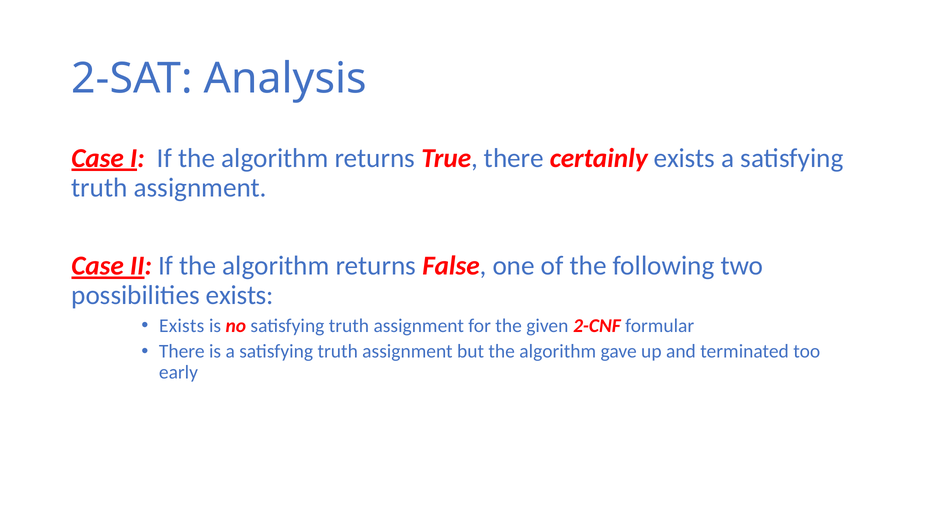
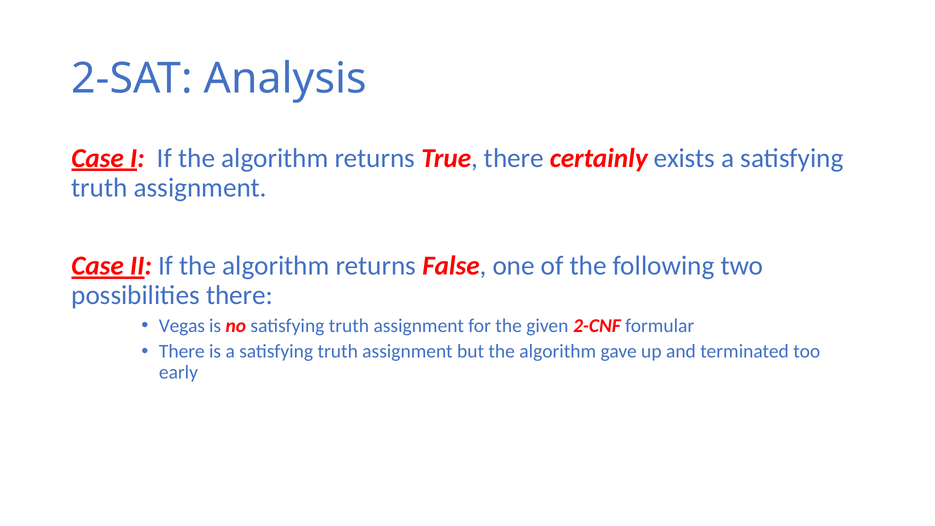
possibilities exists: exists -> there (240, 295)
Exists: Exists -> Vegas (182, 326)
